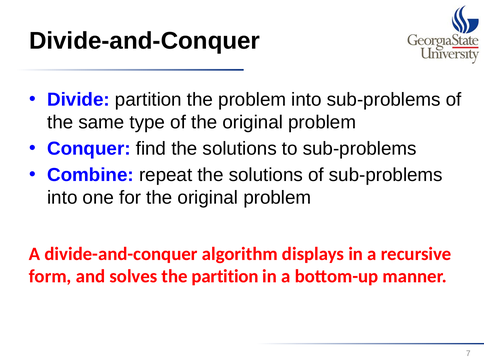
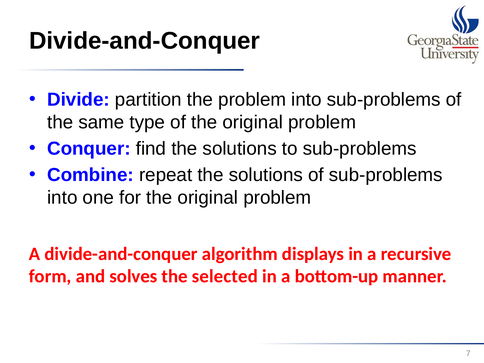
the partition: partition -> selected (225, 276)
